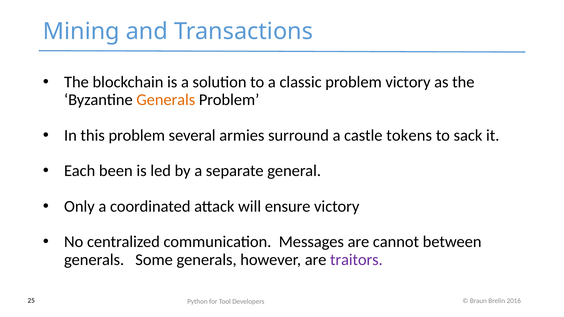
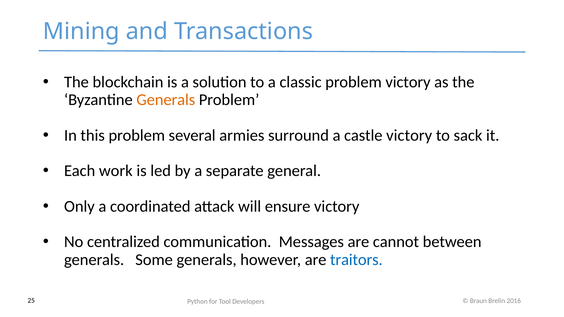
castle tokens: tokens -> victory (409, 135)
been: been -> work (116, 171)
traitors colour: purple -> blue (356, 260)
